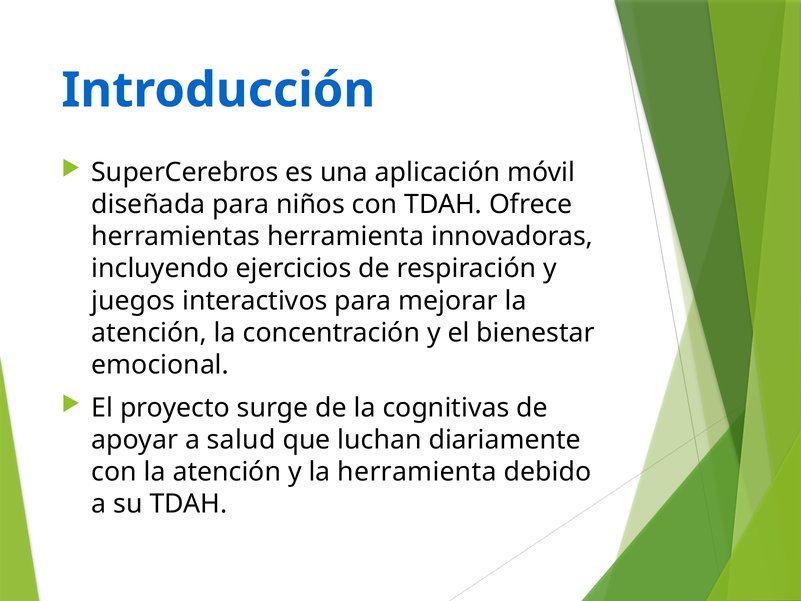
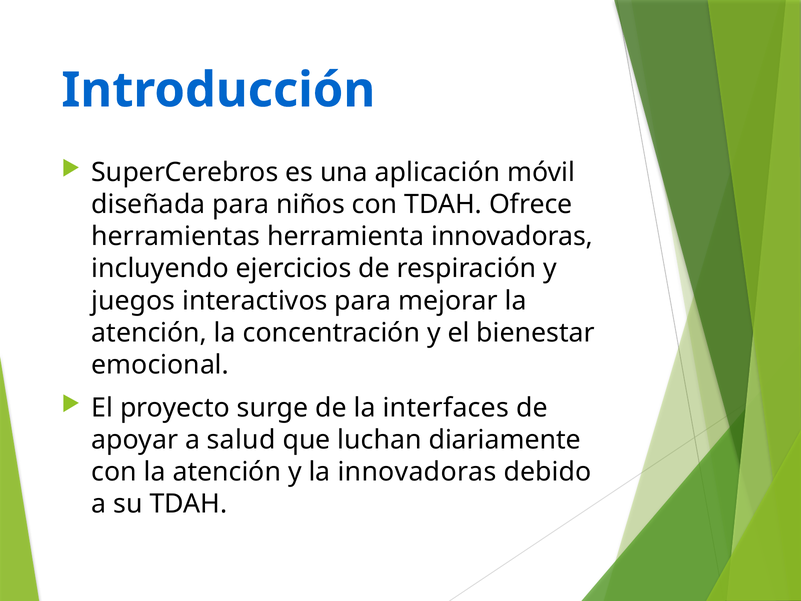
cognitivas: cognitivas -> interfaces (446, 408)
la herramienta: herramienta -> innovadoras (417, 472)
